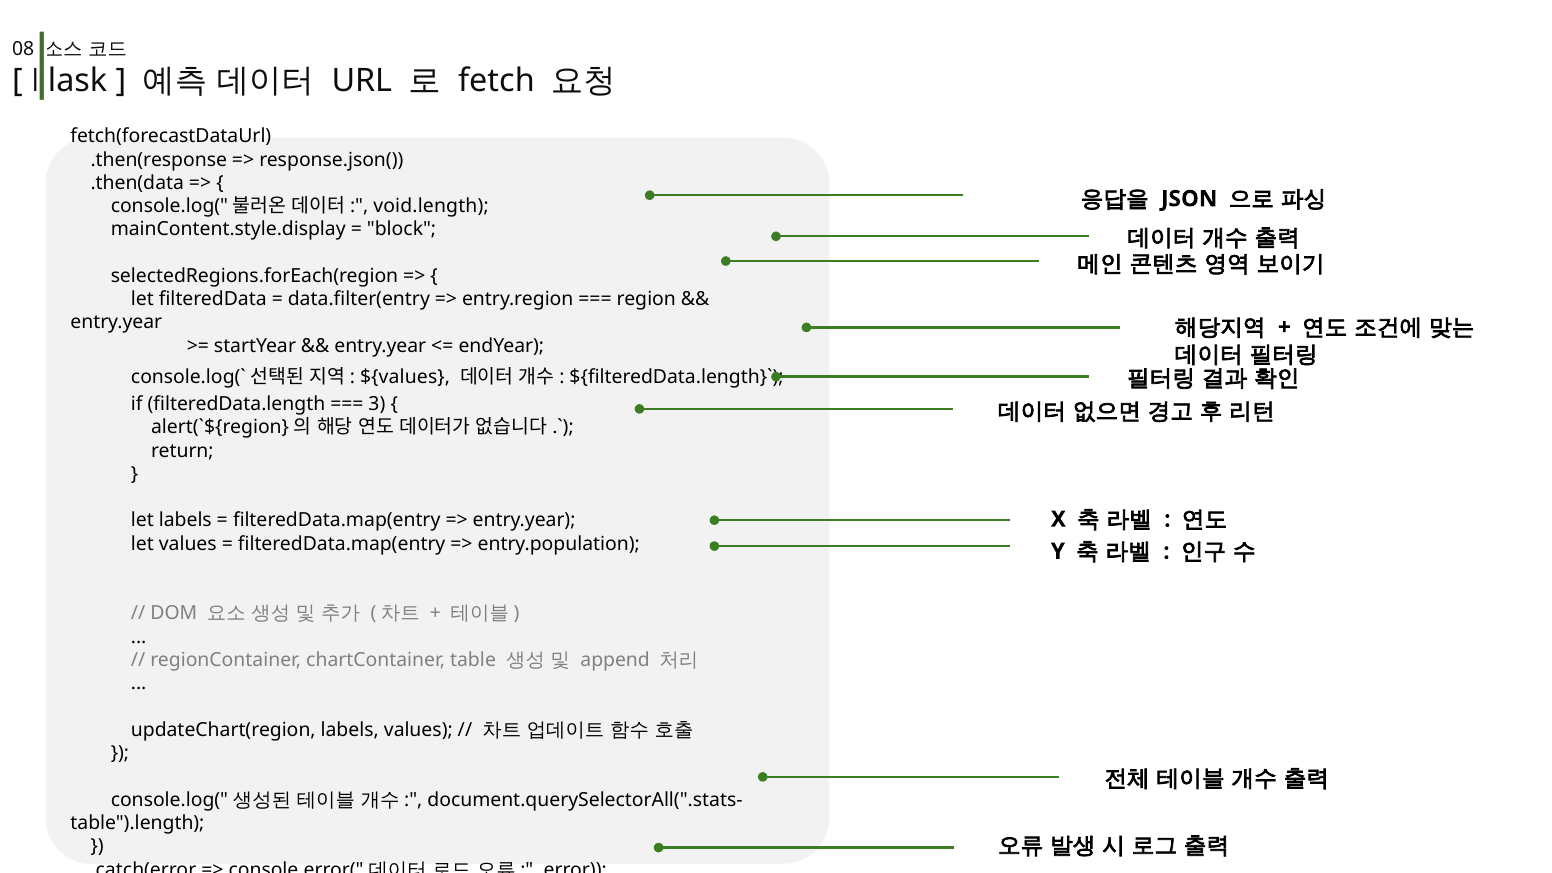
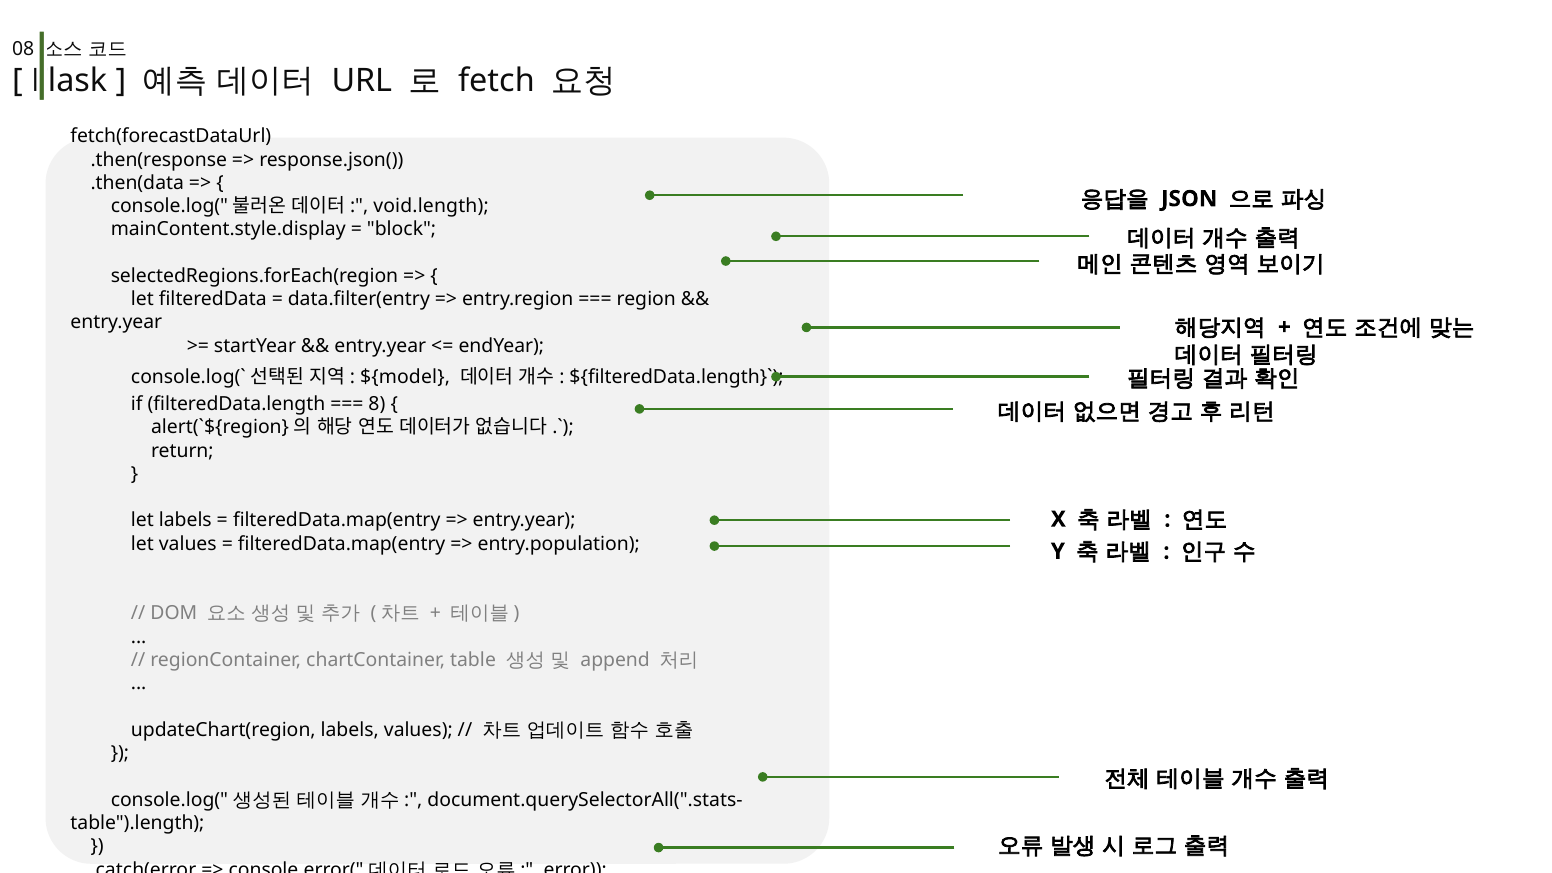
${values: ${values -> ${model (405, 377)
3: 3 -> 8 (377, 404)
